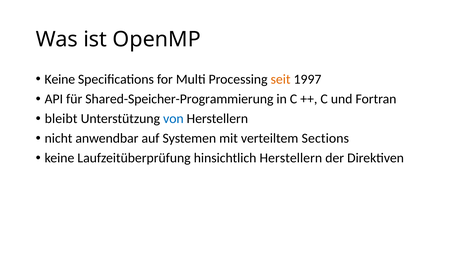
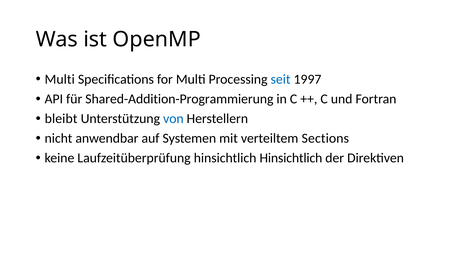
Keine: Keine -> Multi (60, 79)
seit colour: orange -> blue (281, 79)
Shared-Speicher-Programmierung: Shared-Speicher-Programmierung -> Shared-Addition-Programmierung (179, 99)
hinsichtlich Herstellern: Herstellern -> Hinsichtlich (291, 158)
